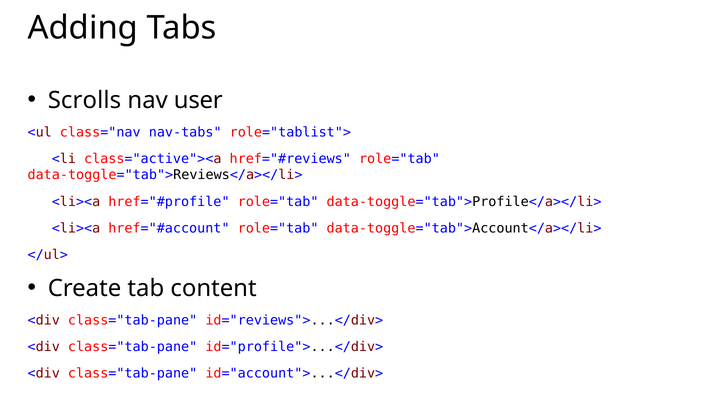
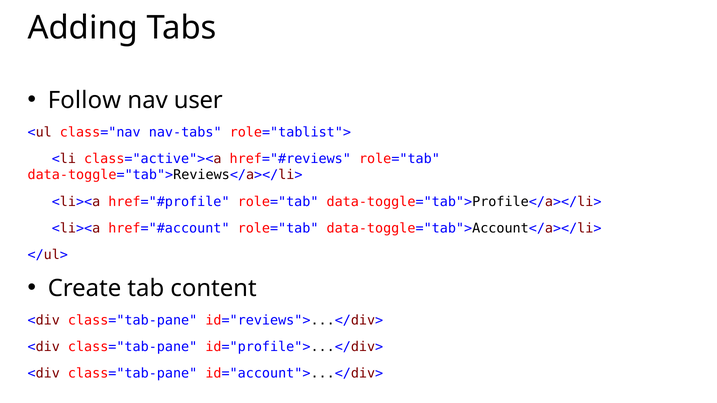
Scrolls: Scrolls -> Follow (84, 100)
